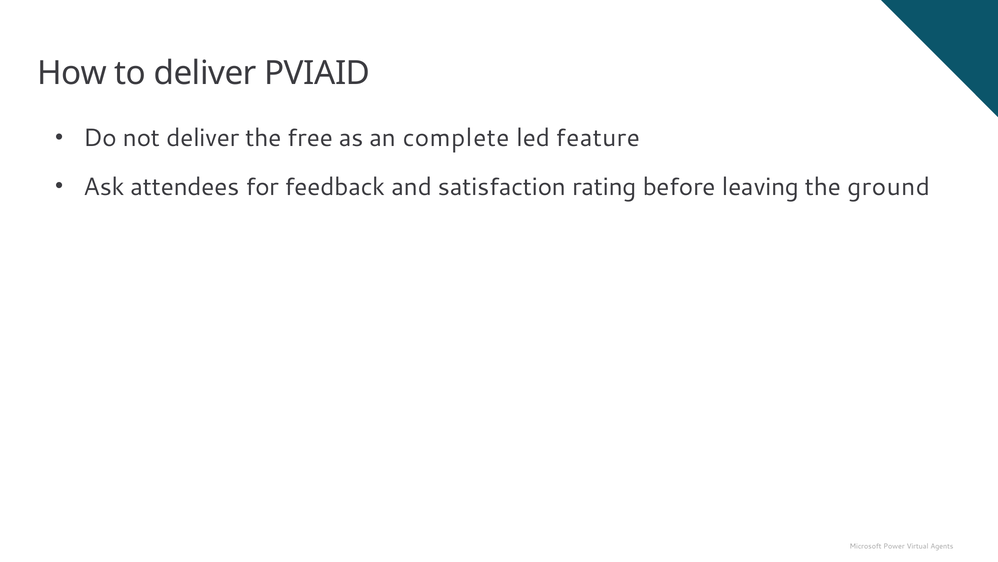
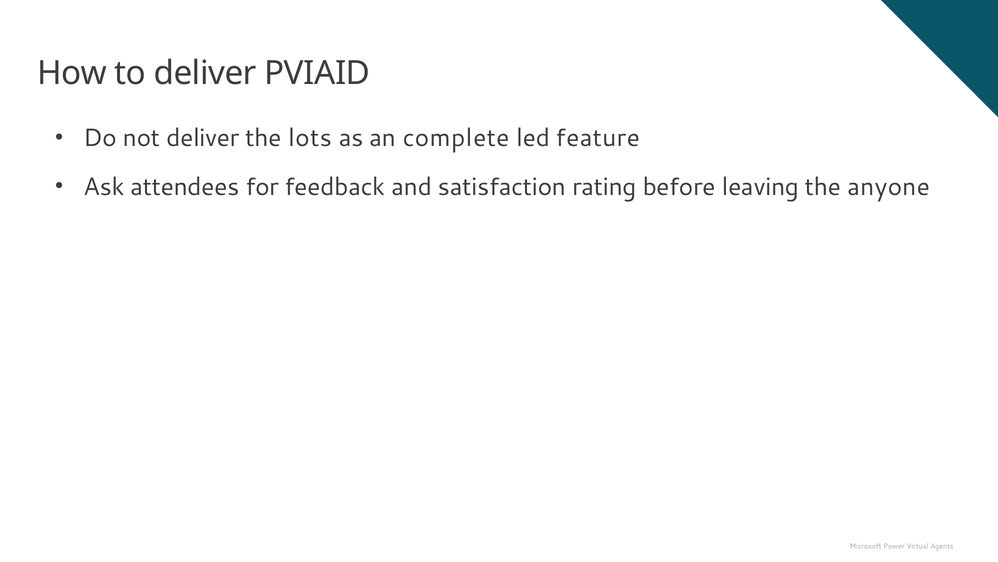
free: free -> lots (310, 138)
ground: ground -> anyone (889, 187)
